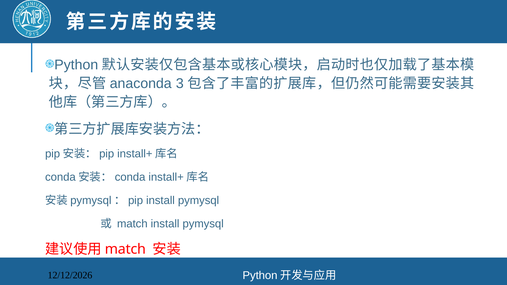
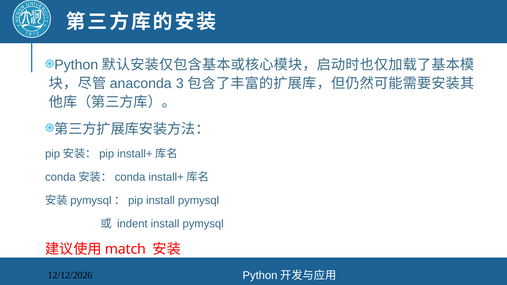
match: match -> indent (132, 224)
